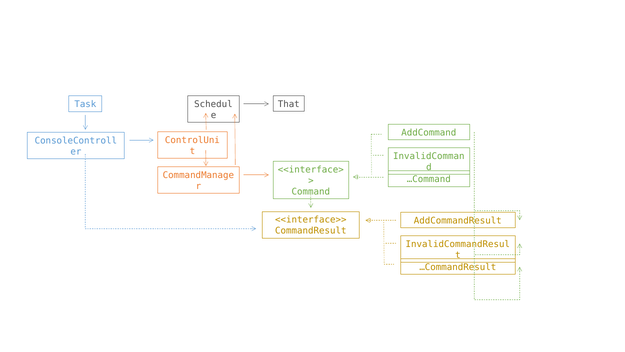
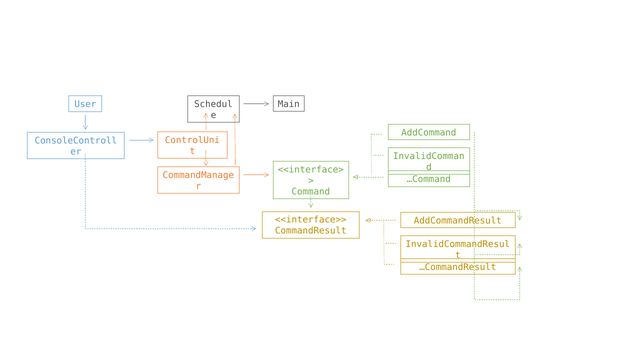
That: That -> Main (289, 104)
Task: Task -> User (85, 104)
